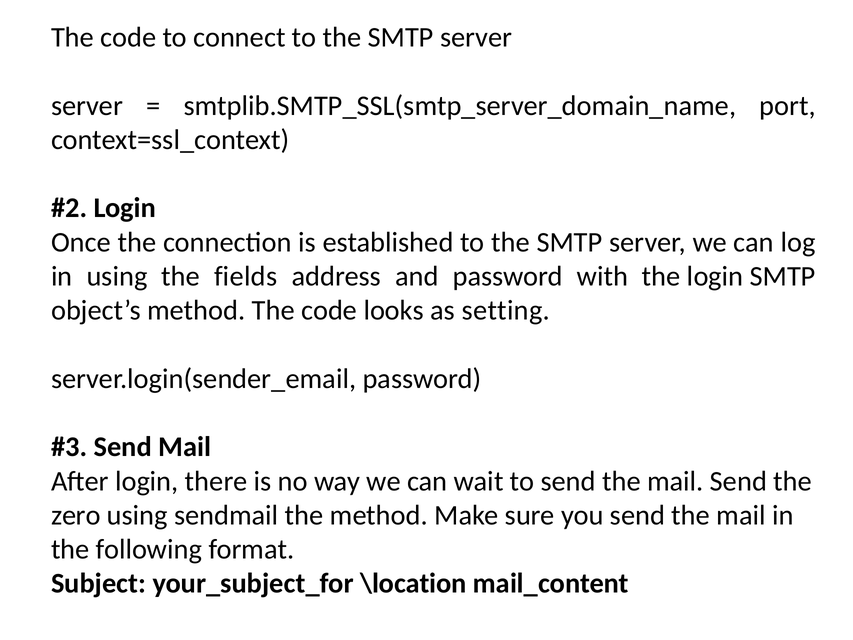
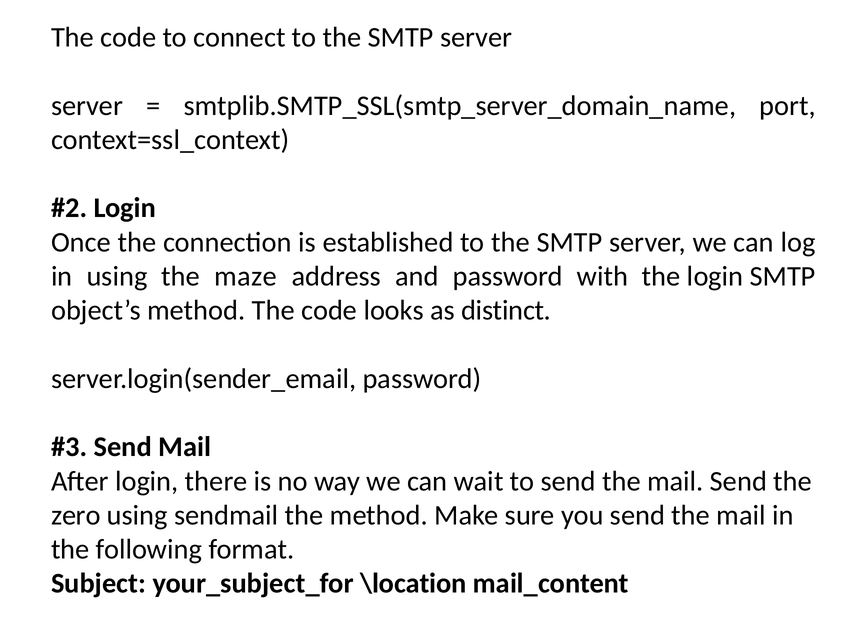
fields: fields -> maze (246, 276)
setting: setting -> distinct (506, 310)
